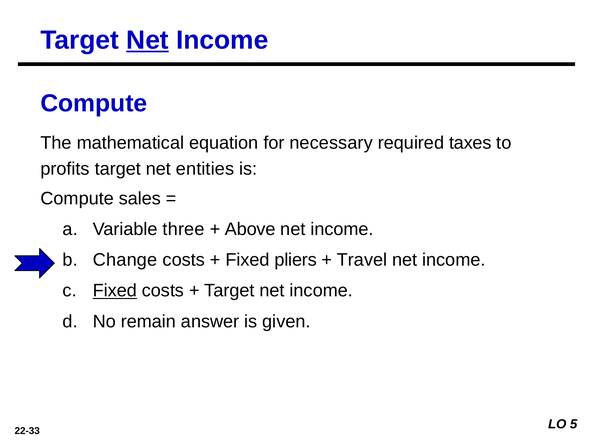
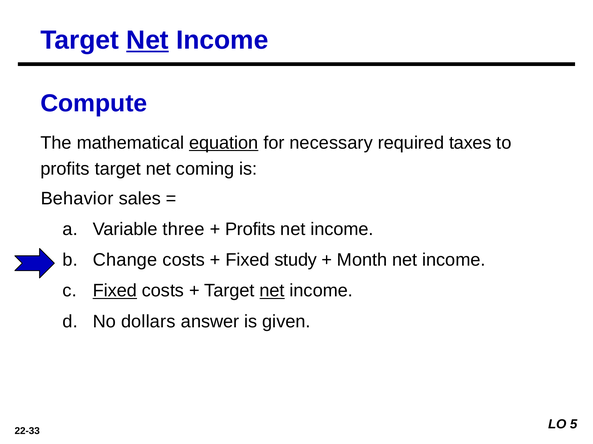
equation underline: none -> present (224, 143)
entities: entities -> coming (205, 169)
Compute: Compute -> Behavior (77, 199)
Above: Above -> Profits (250, 230)
pliers: pliers -> study (296, 260)
Travel: Travel -> Month (362, 260)
net underline: none -> present (272, 291)
remain: remain -> dollars (148, 322)
